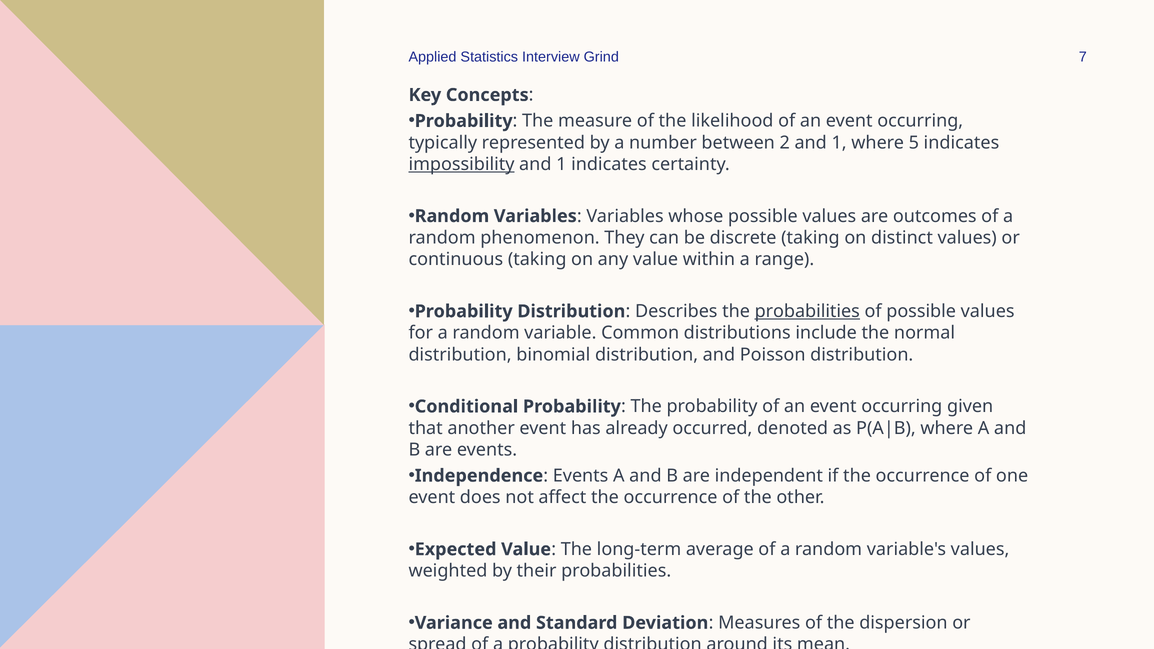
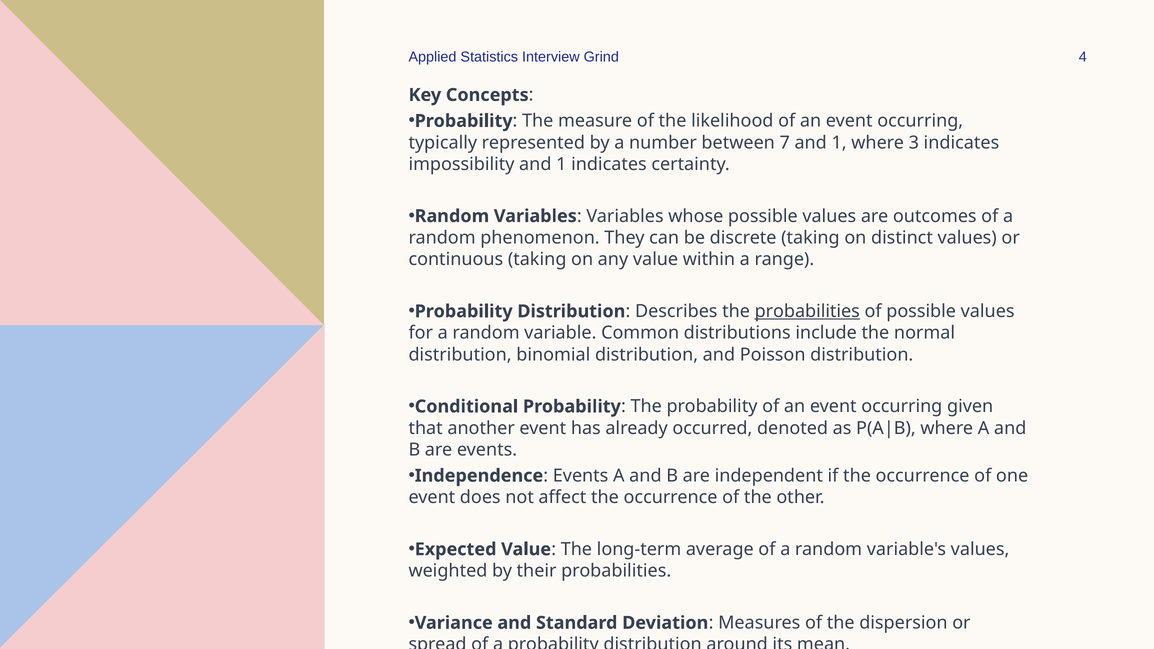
7: 7 -> 4 (1083, 57)
2: 2 -> 7 (785, 143)
5: 5 -> 3 (914, 143)
impossibility underline: present -> none (462, 164)
